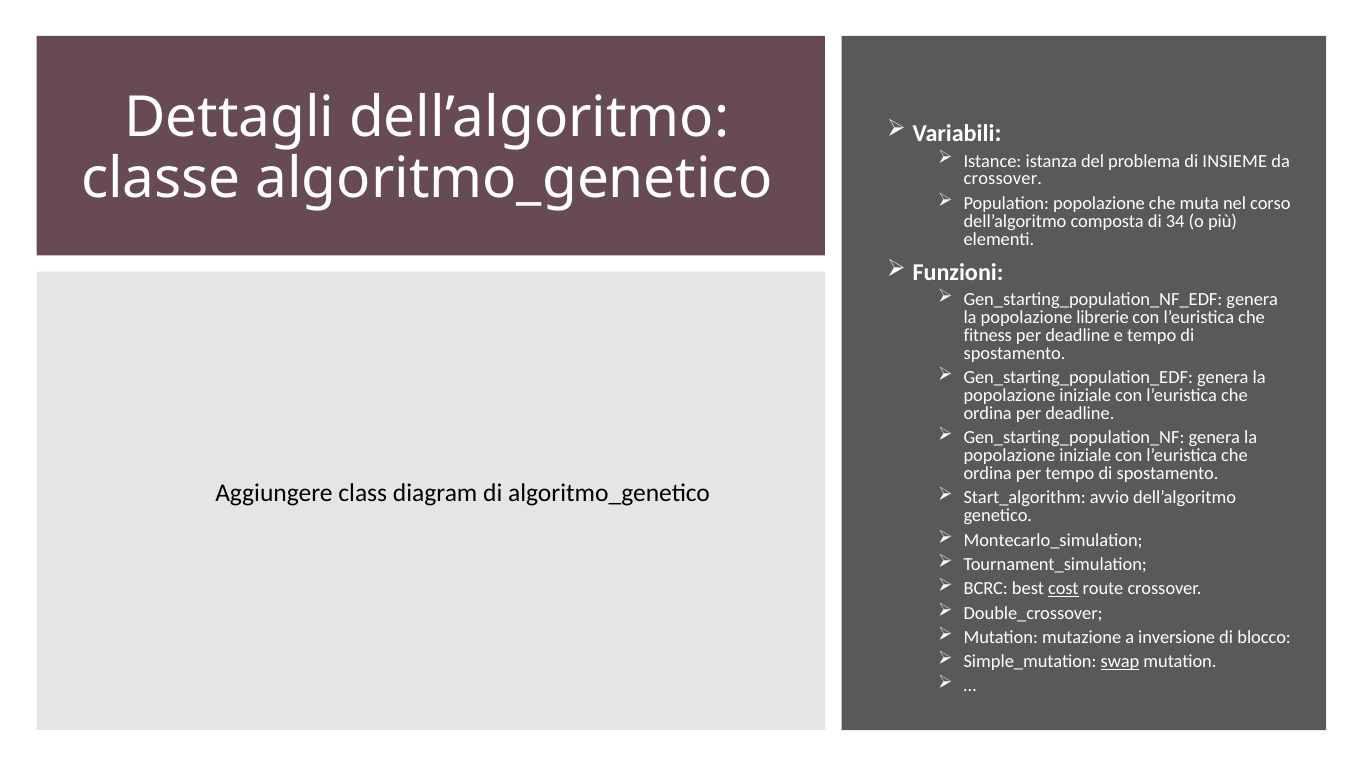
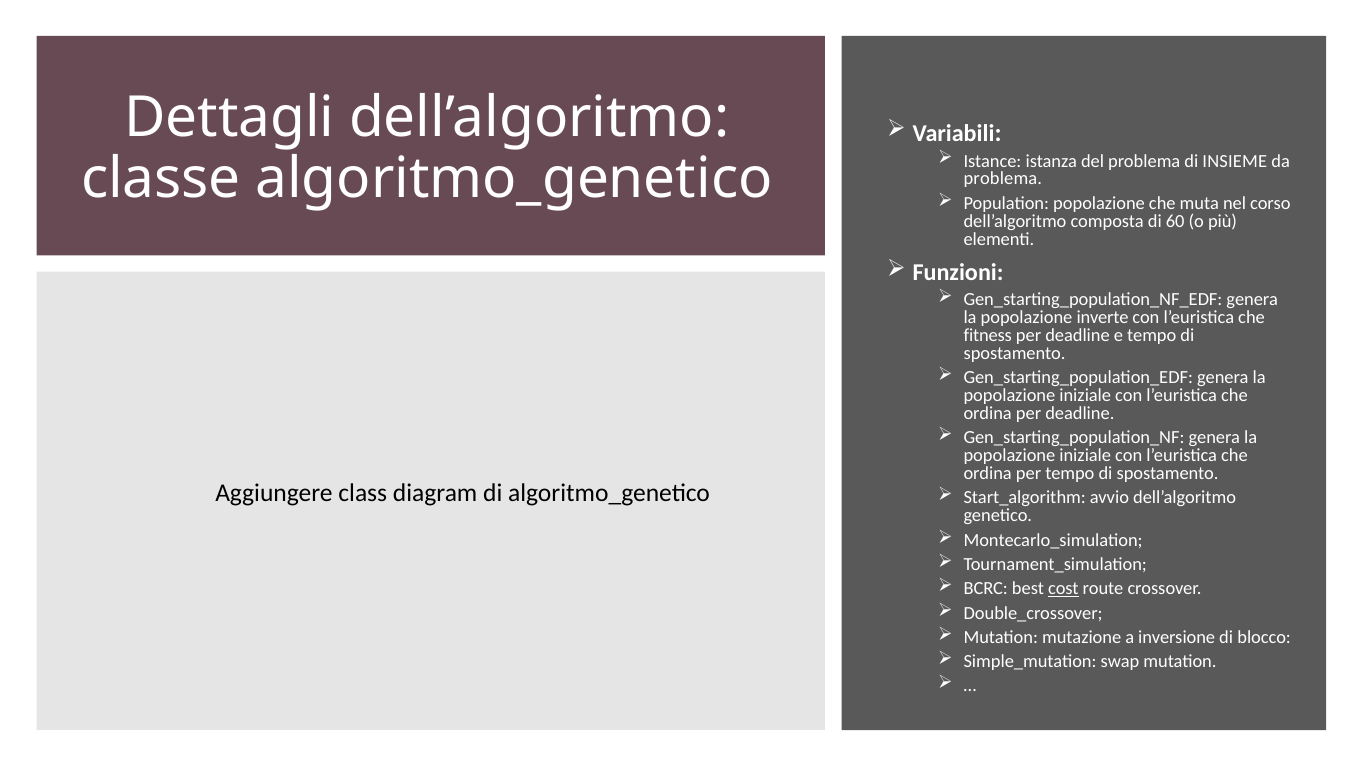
crossover: crossover -> problema (1003, 179)
34: 34 -> 60 (1175, 221)
librerie: librerie -> inverte (1103, 317)
swap underline: present -> none (1120, 662)
